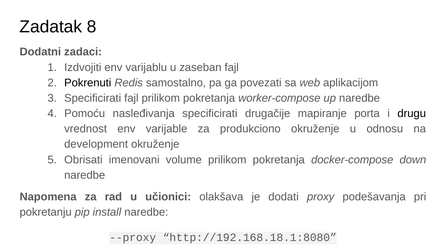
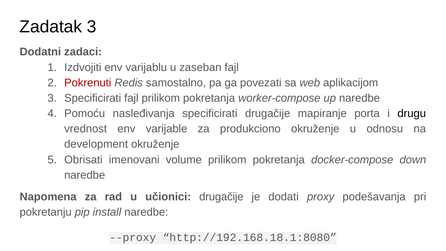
Zadatak 8: 8 -> 3 (92, 27)
Pokrenuti colour: black -> red (88, 83)
učionici olakšava: olakšava -> drugačije (221, 197)
